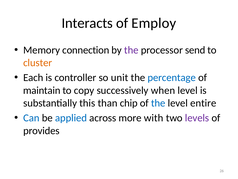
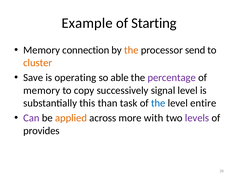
Interacts: Interacts -> Example (87, 23)
Employ: Employ -> Starting (154, 23)
the colour: purple -> orange (131, 50)
Each: Each -> Save (33, 77)
controller: controller -> operating (75, 77)
unit: unit -> able (120, 77)
percentage colour: blue -> purple (172, 77)
maintain: maintain -> memory (42, 90)
when: when -> signal (163, 90)
chip: chip -> task (129, 103)
Can colour: blue -> purple (31, 118)
applied colour: blue -> orange (71, 118)
